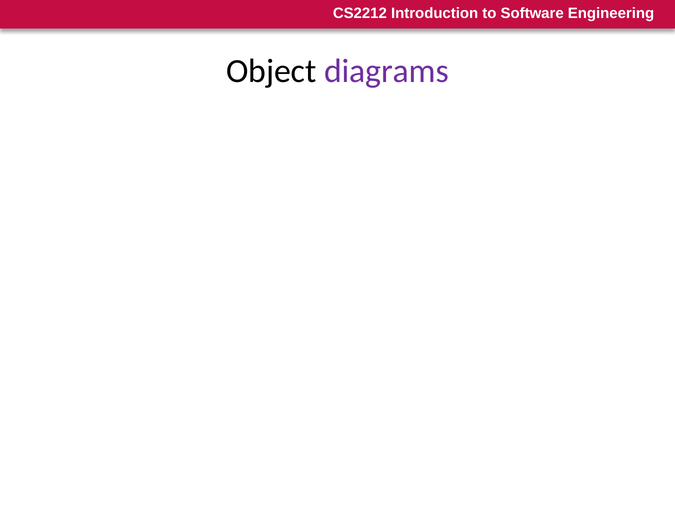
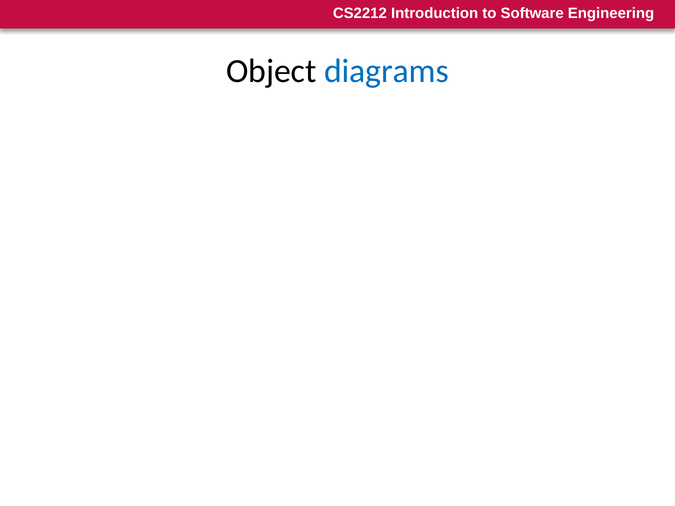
diagrams colour: purple -> blue (386, 71)
